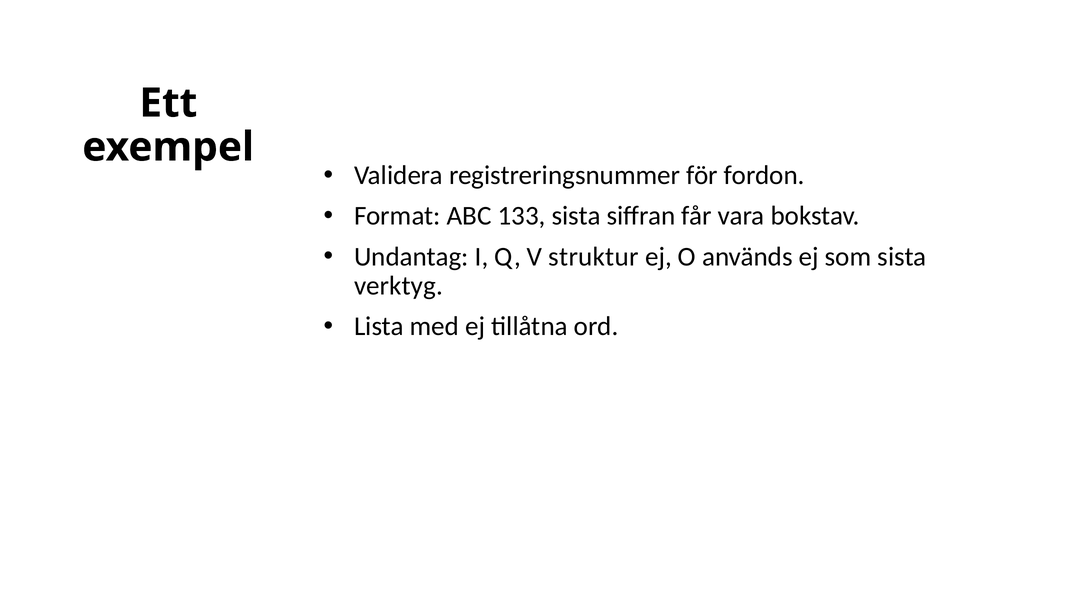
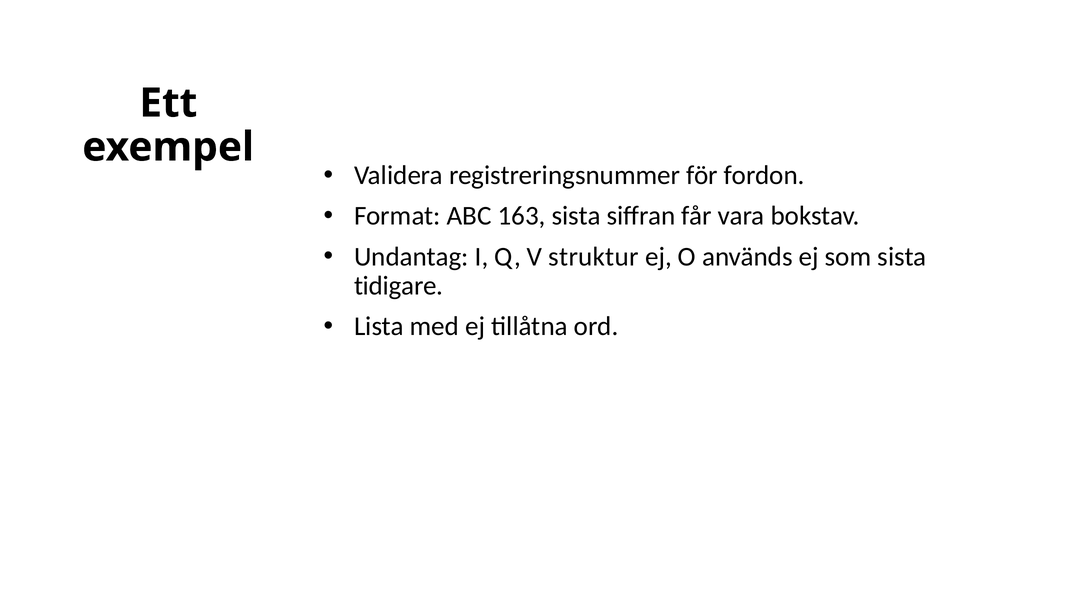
133: 133 -> 163 (522, 216)
verktyg: verktyg -> tidigare (399, 286)
